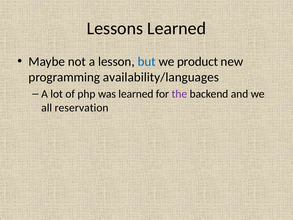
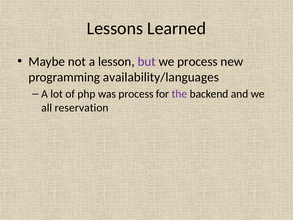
but colour: blue -> purple (147, 61)
we product: product -> process (197, 61)
was learned: learned -> process (136, 94)
